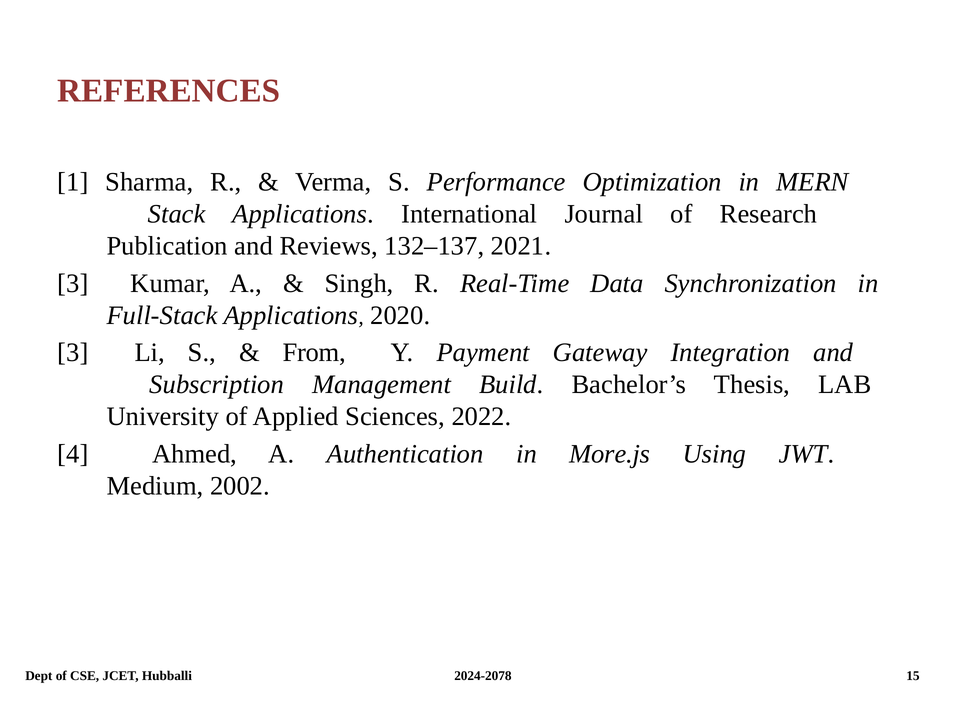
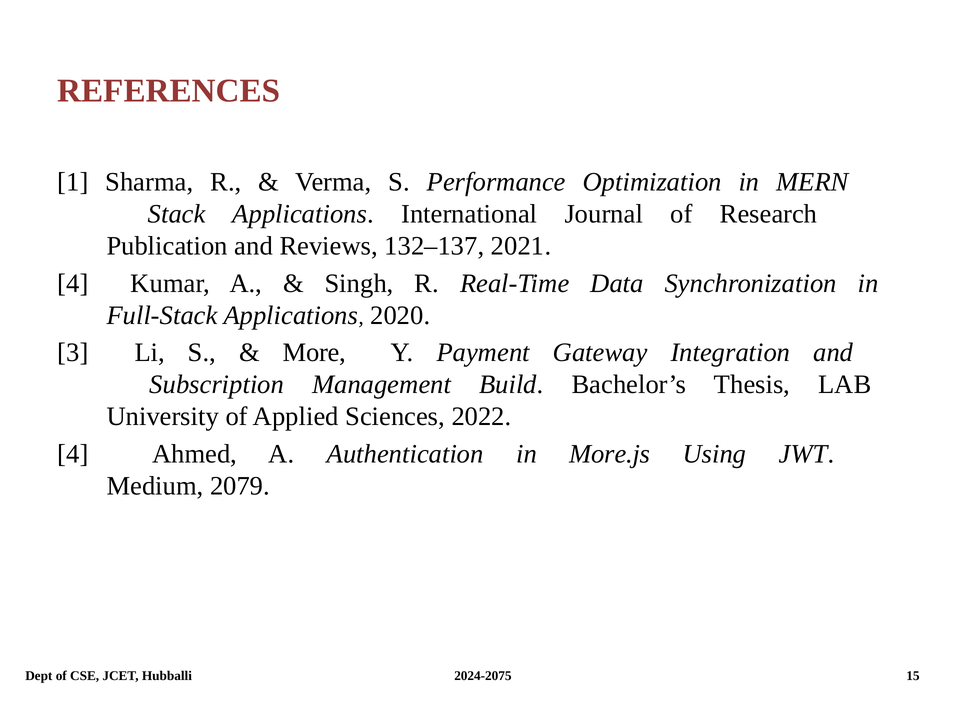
3: 3 -> 4 (73, 283)
From: From -> More (314, 353)
2002: 2002 -> 2079 (240, 486)
2024-2078: 2024-2078 -> 2024-2075 (483, 675)
